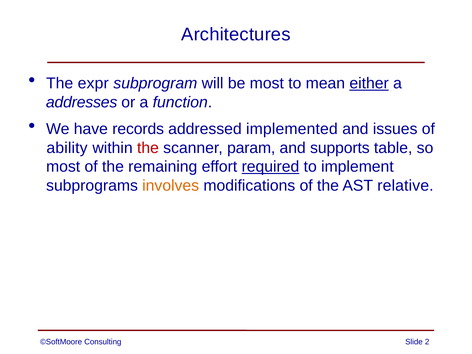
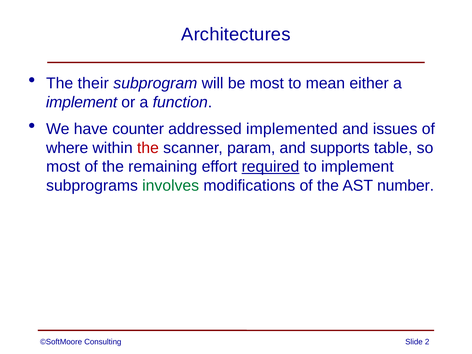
expr: expr -> their (93, 83)
either underline: present -> none (369, 83)
addresses: addresses -> implement (82, 102)
records: records -> counter (138, 129)
ability: ability -> where (67, 148)
involves colour: orange -> green (171, 186)
relative: relative -> number (406, 186)
